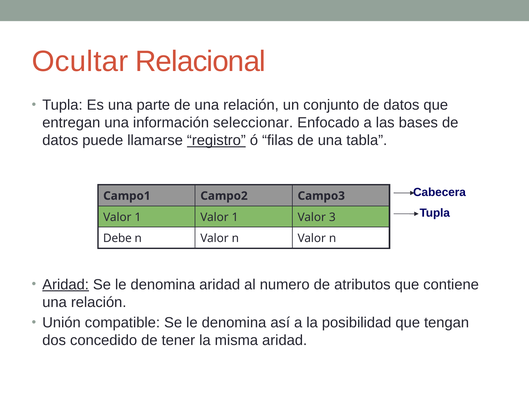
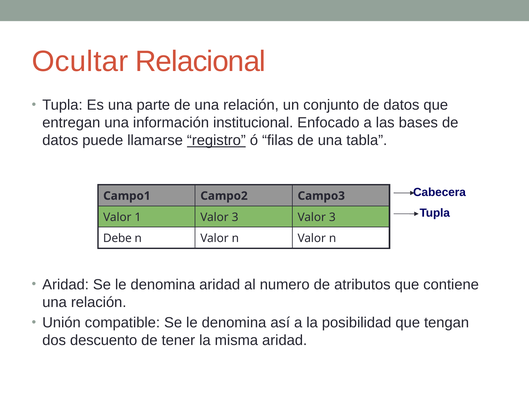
seleccionar: seleccionar -> institucional (253, 123)
1 Valor 1: 1 -> 3 (235, 217)
Aridad underline: present -> none (66, 284)
concedido: concedido -> descuento (104, 340)
